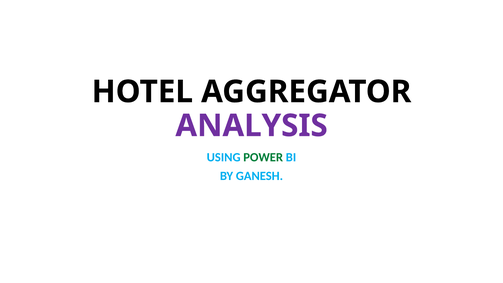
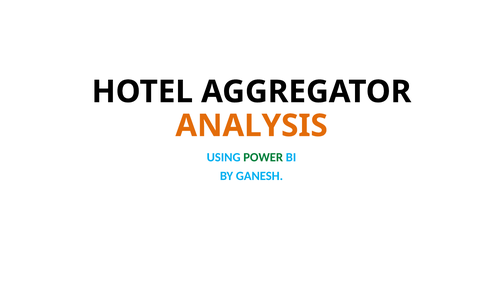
ANALYSIS colour: purple -> orange (252, 126)
